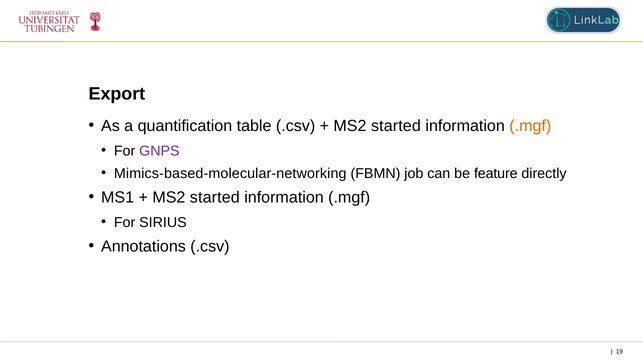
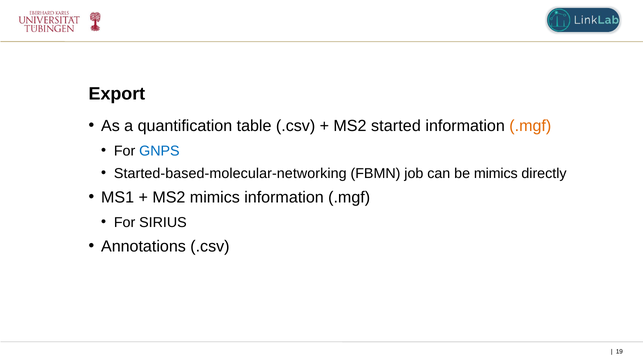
GNPS colour: purple -> blue (159, 151)
Mimics-based-molecular-networking: Mimics-based-molecular-networking -> Started-based-molecular-networking (230, 173)
be feature: feature -> mimics (496, 173)
started: started -> mimics (215, 197)
